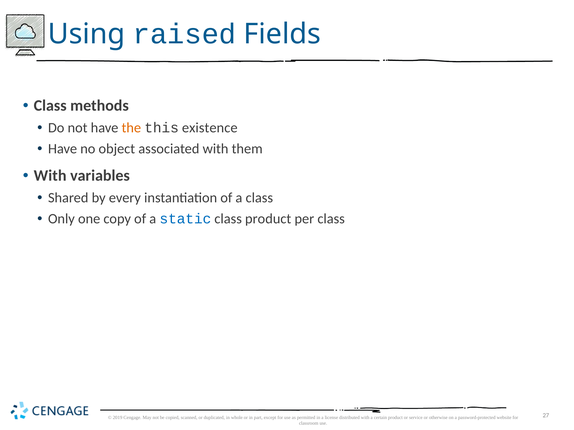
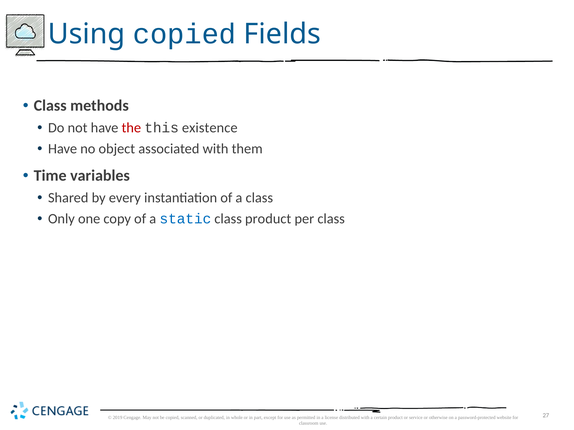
Using raised: raised -> copied (184, 34)
the colour: orange -> red (131, 128)
With: With -> Time (50, 176)
